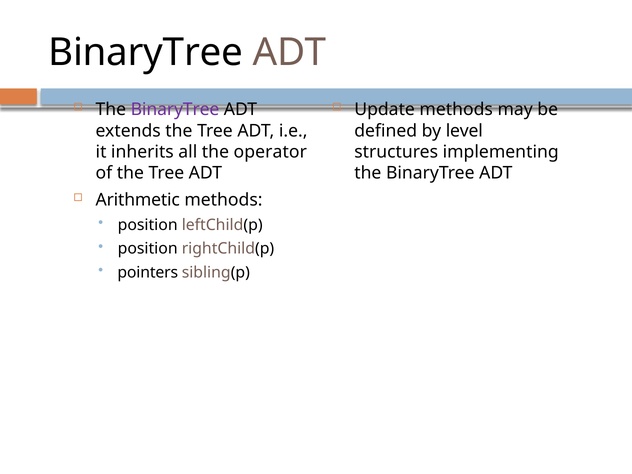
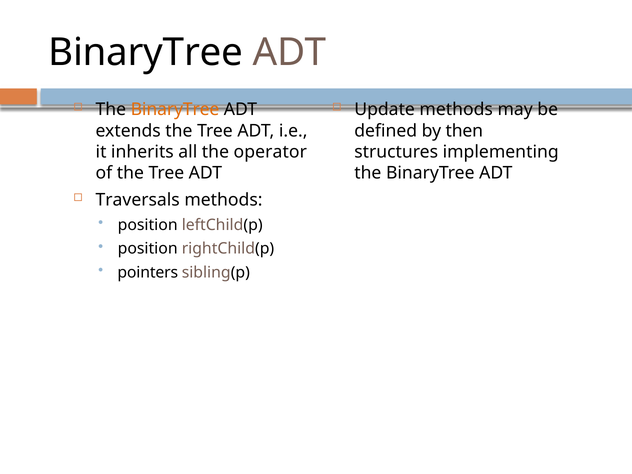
BinaryTree colour: purple -> orange (175, 110)
level: level -> then (464, 131)
Arithmetic: Arithmetic -> Traversals (138, 200)
